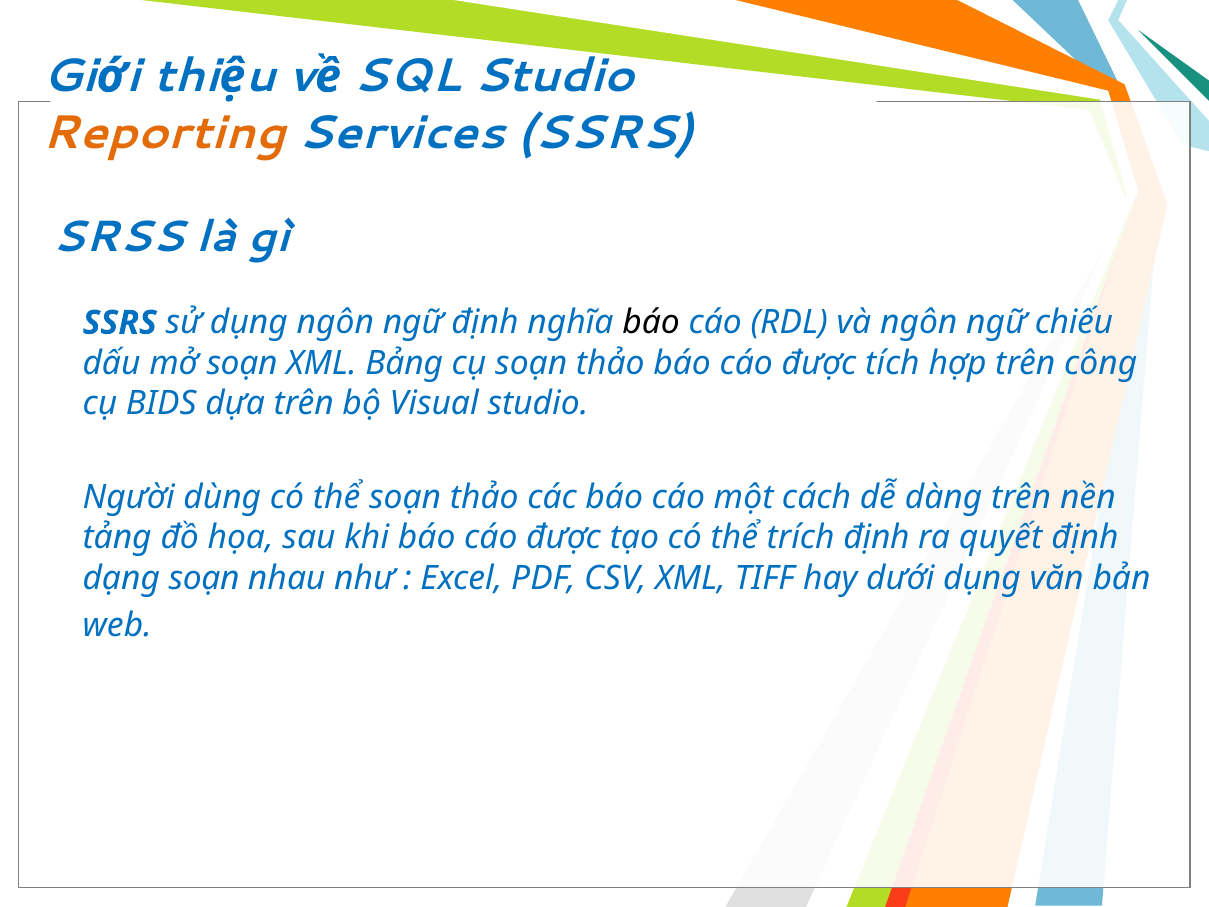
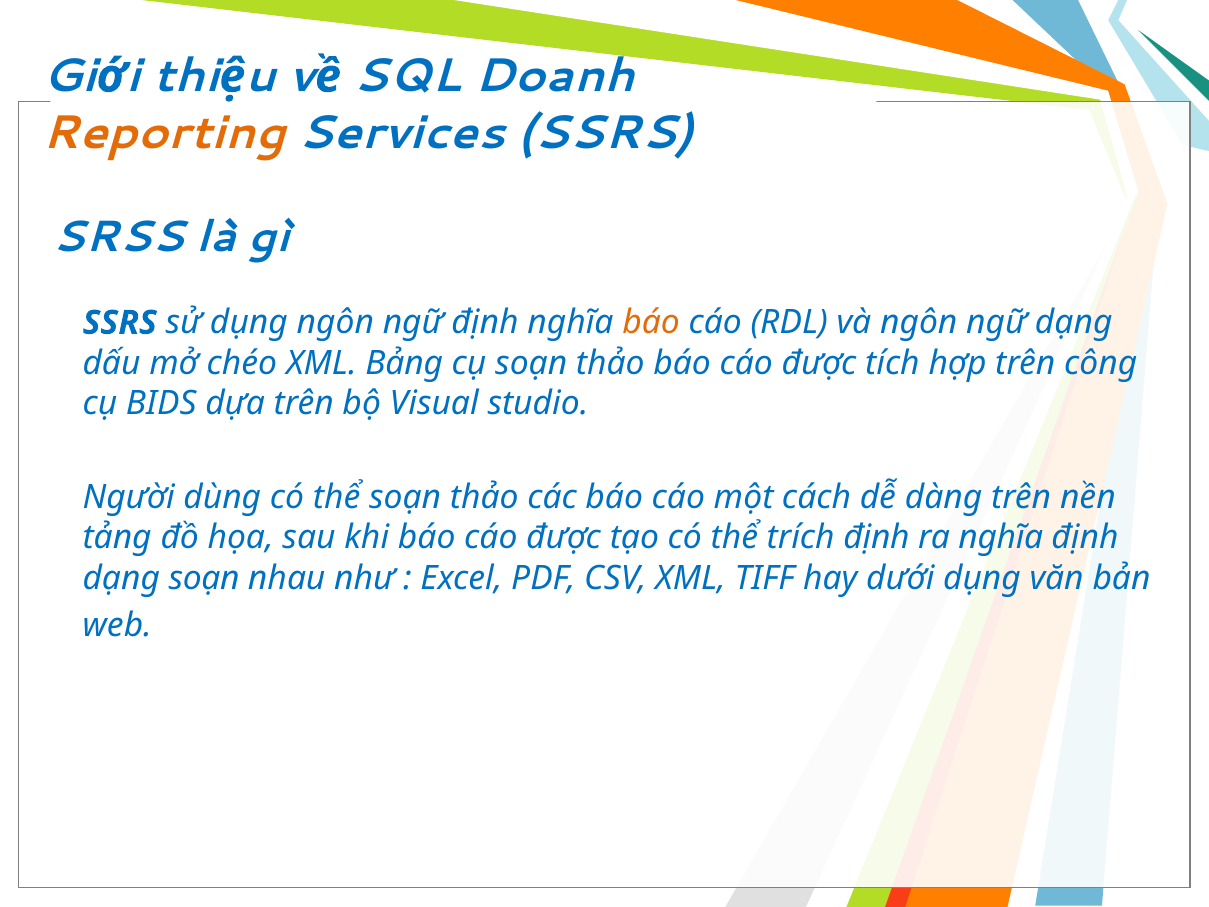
SQL Studio: Studio -> Doanh (554, 76)
báo colour: black -> orange (651, 323)
ngữ chiếu: chiếu -> dạng (1074, 323)
mở soạn: soạn -> chéo (242, 363)
ra quyết: quyết -> nghĩa (1001, 538)
